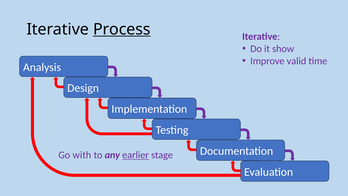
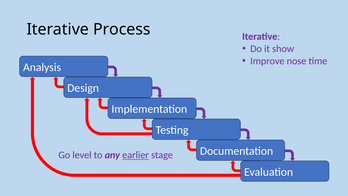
Process underline: present -> none (122, 29)
valid: valid -> nose (297, 61)
with: with -> level (82, 155)
